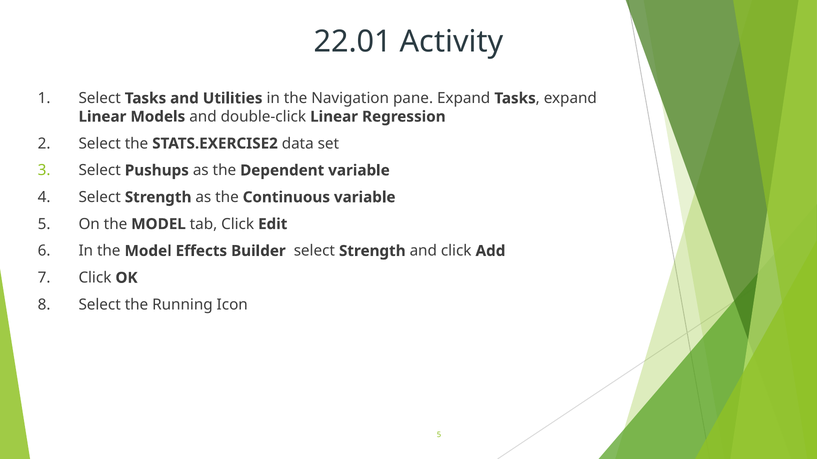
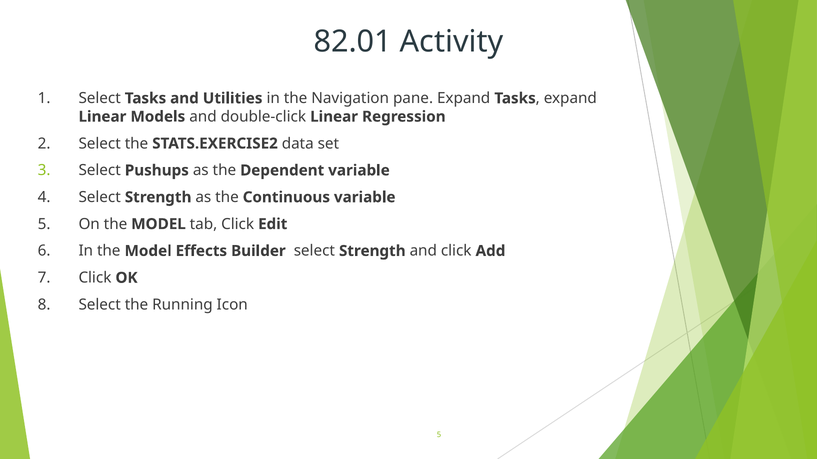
22.01: 22.01 -> 82.01 (353, 42)
